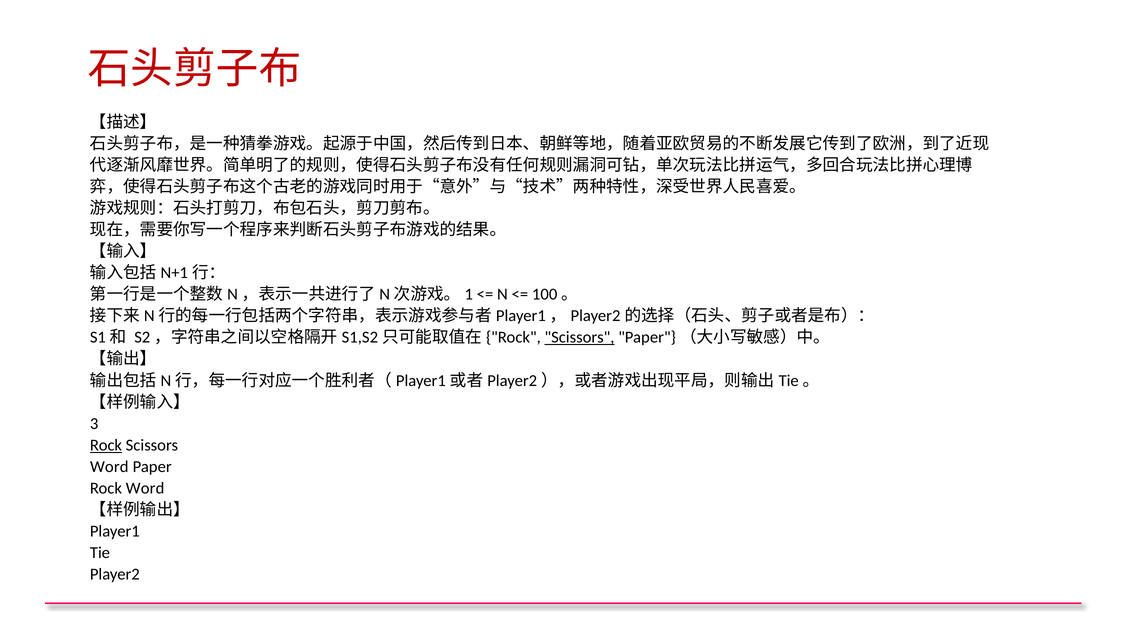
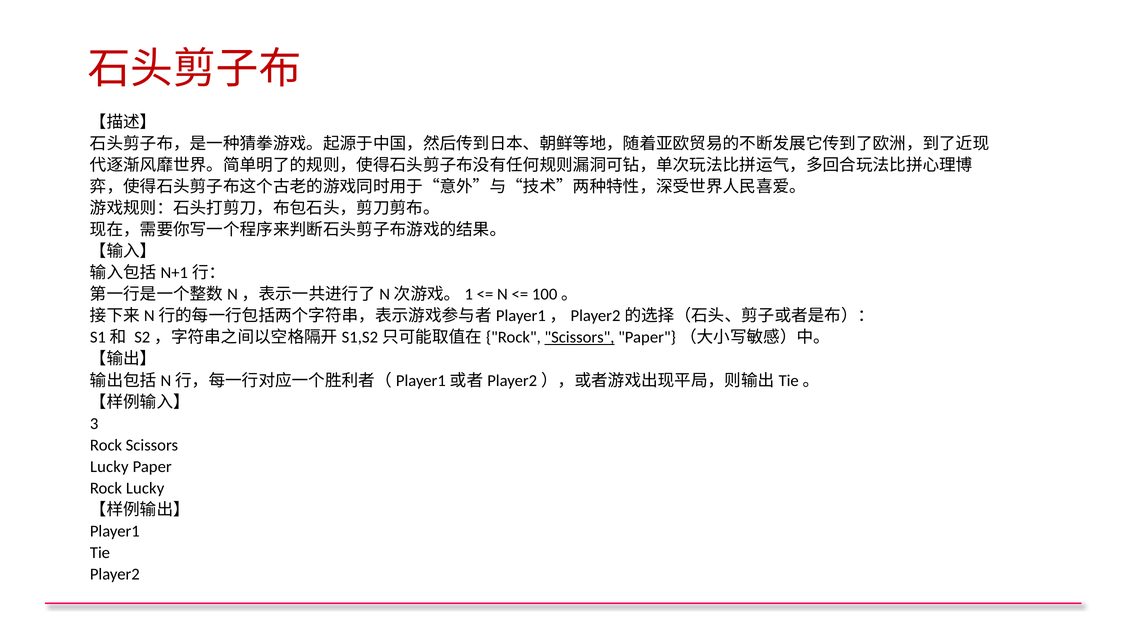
Rock underline: present -> none (106, 445)
Word: Word -> Lucky (109, 467)
Rock Word: Word -> Lucky (145, 488)
